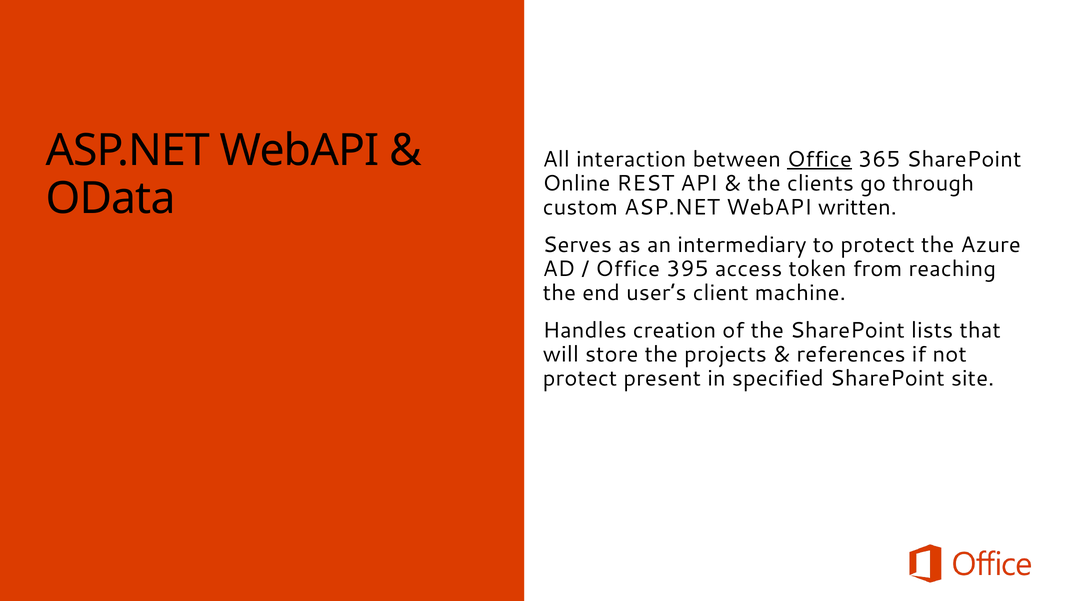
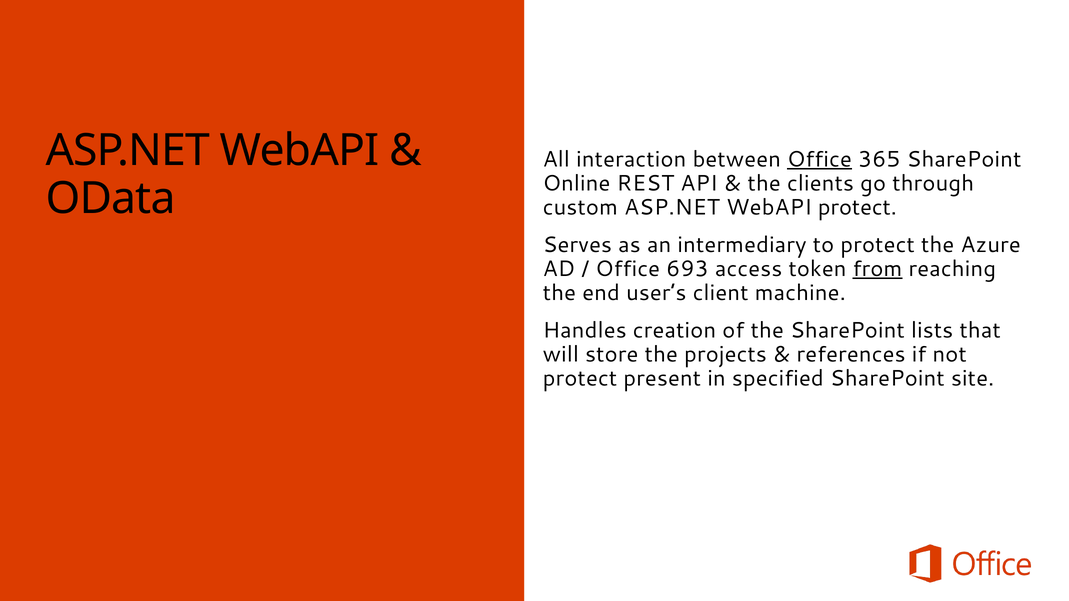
WebAPI written: written -> protect (857, 208)
395: 395 -> 693 (687, 269)
from underline: none -> present (877, 269)
